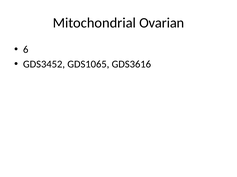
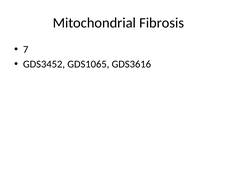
Ovarian: Ovarian -> Fibrosis (162, 23)
6: 6 -> 7 (26, 50)
